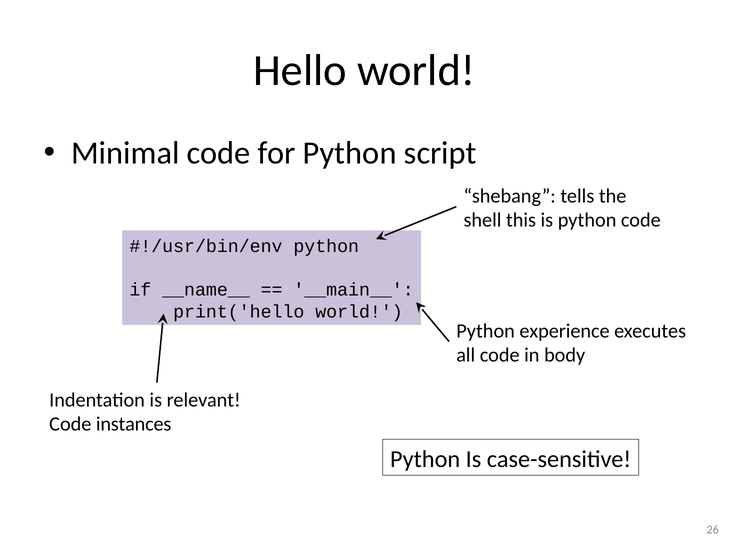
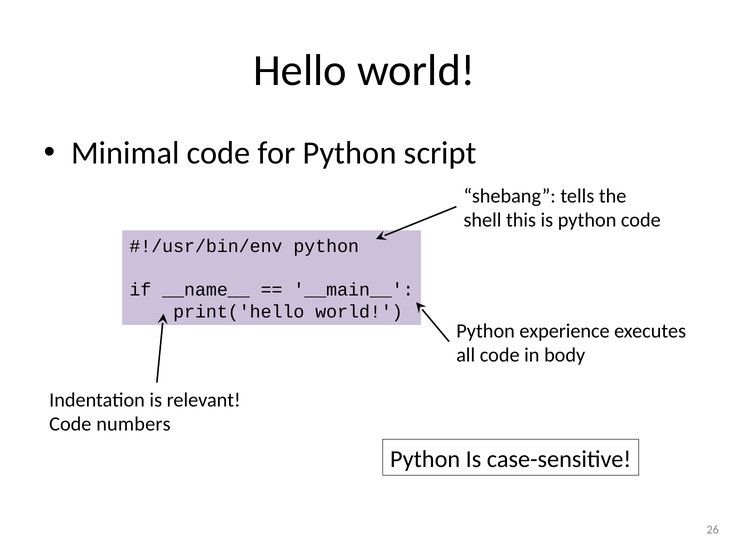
instances: instances -> numbers (133, 424)
